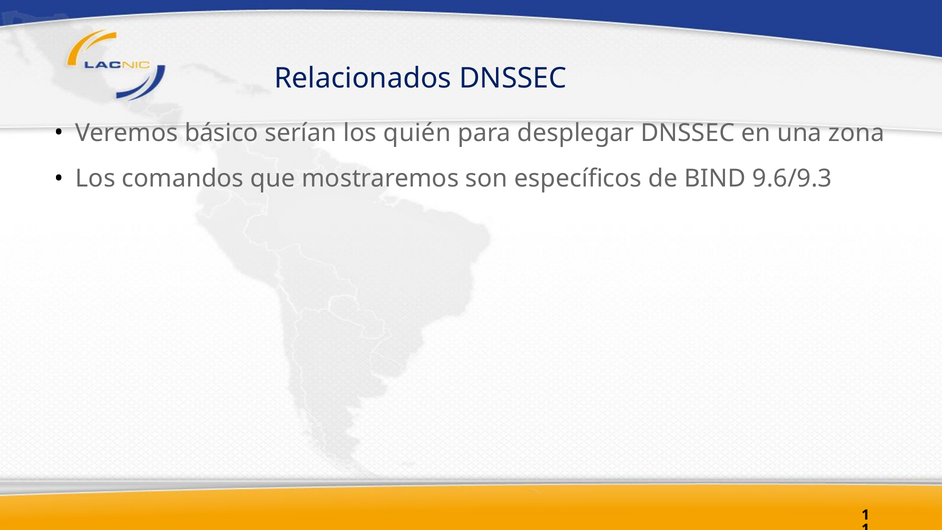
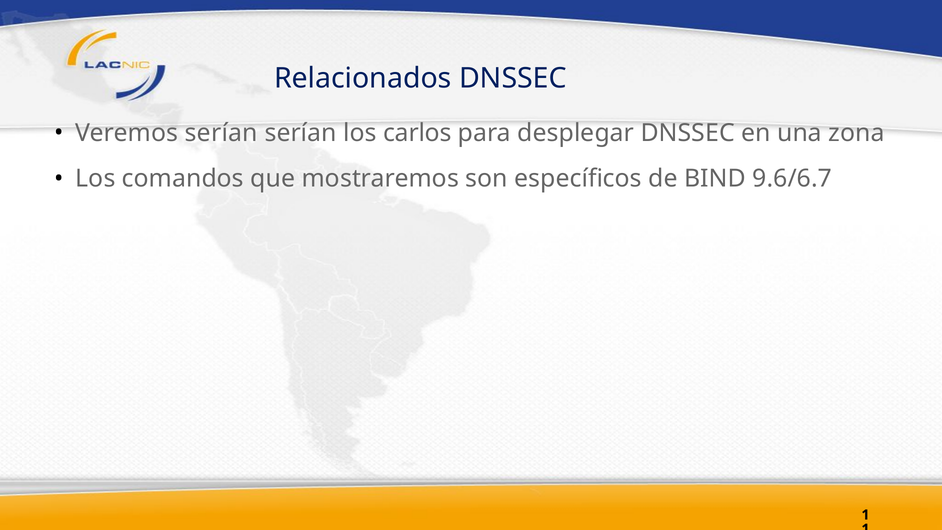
Veremos básico: básico -> serían (221, 133)
quién: quién -> carlos (417, 133)
9.6/9.3: 9.6/9.3 -> 9.6/6.7 (792, 179)
